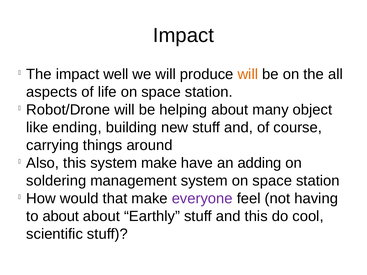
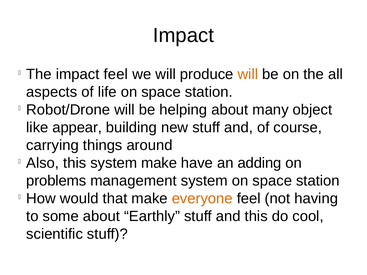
impact well: well -> feel (116, 74)
ending: ending -> appear (77, 128)
soldering: soldering -> problems (56, 181)
everyone colour: purple -> orange (202, 199)
to about: about -> some (61, 216)
